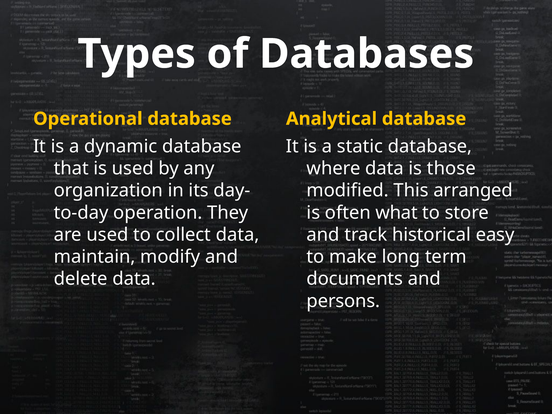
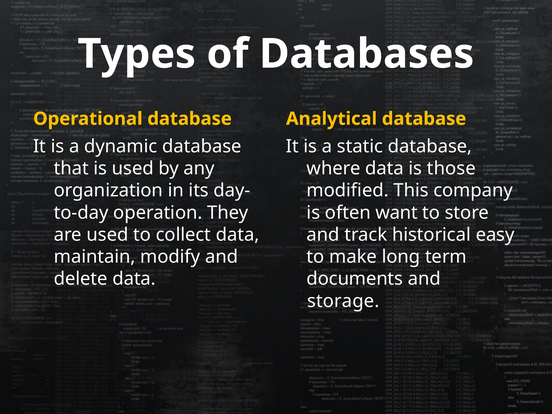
arranged: arranged -> company (473, 191)
what: what -> want (397, 213)
persons: persons -> storage (343, 301)
